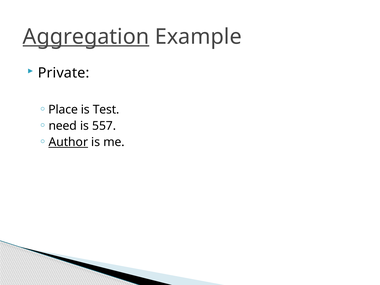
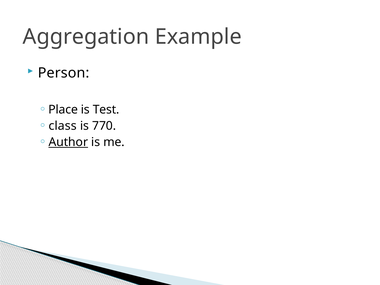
Aggregation underline: present -> none (86, 37)
Private: Private -> Person (64, 73)
need: need -> class (63, 126)
557: 557 -> 770 (104, 126)
